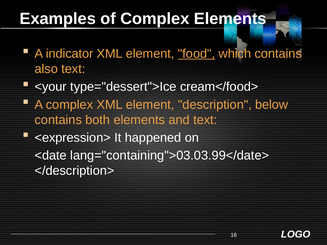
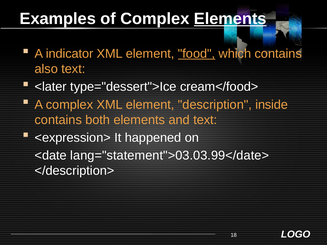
Elements underline: none -> present (230, 19)
<your: <your -> <later (51, 87)
below: below -> inside (272, 105)
lang="containing">03.03.99</date>: lang="containing">03.03.99</date> -> lang="statement">03.03.99</date> (170, 156)
